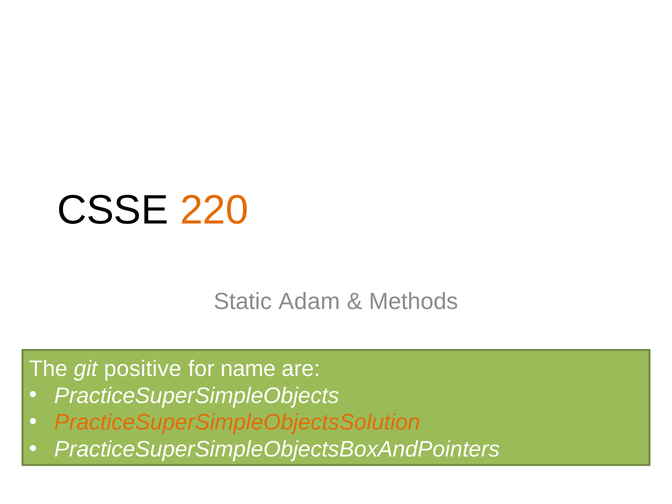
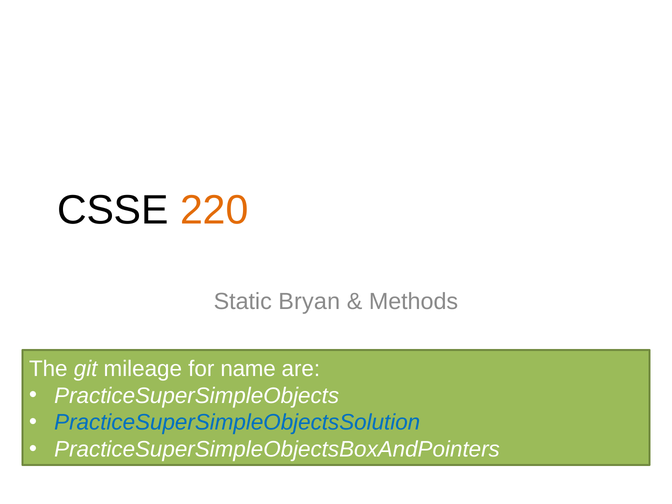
Adam: Adam -> Bryan (309, 301)
positive: positive -> mileage (143, 369)
PracticeSuperSimpleObjectsSolution colour: orange -> blue (237, 423)
